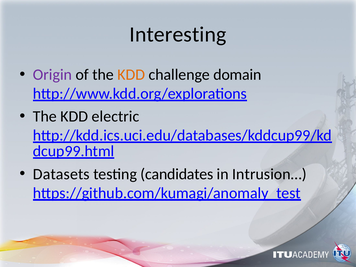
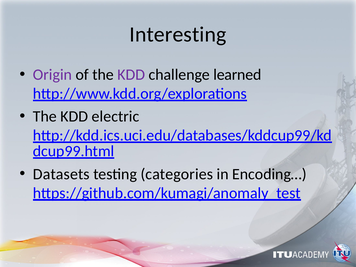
KDD colour: orange -> purple (131, 75)
domain: domain -> learned (237, 75)
candidates: candidates -> categories (177, 174)
Intrusion…: Intrusion… -> Encoding… (269, 174)
